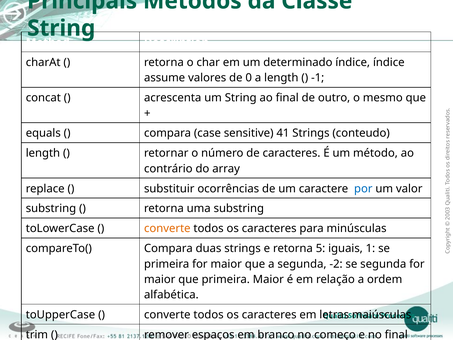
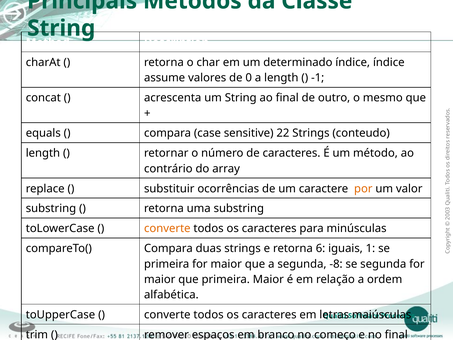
41: 41 -> 22 (283, 133)
por colour: blue -> orange (363, 188)
5: 5 -> 6 (321, 248)
-2: -2 -> -8 (336, 264)
